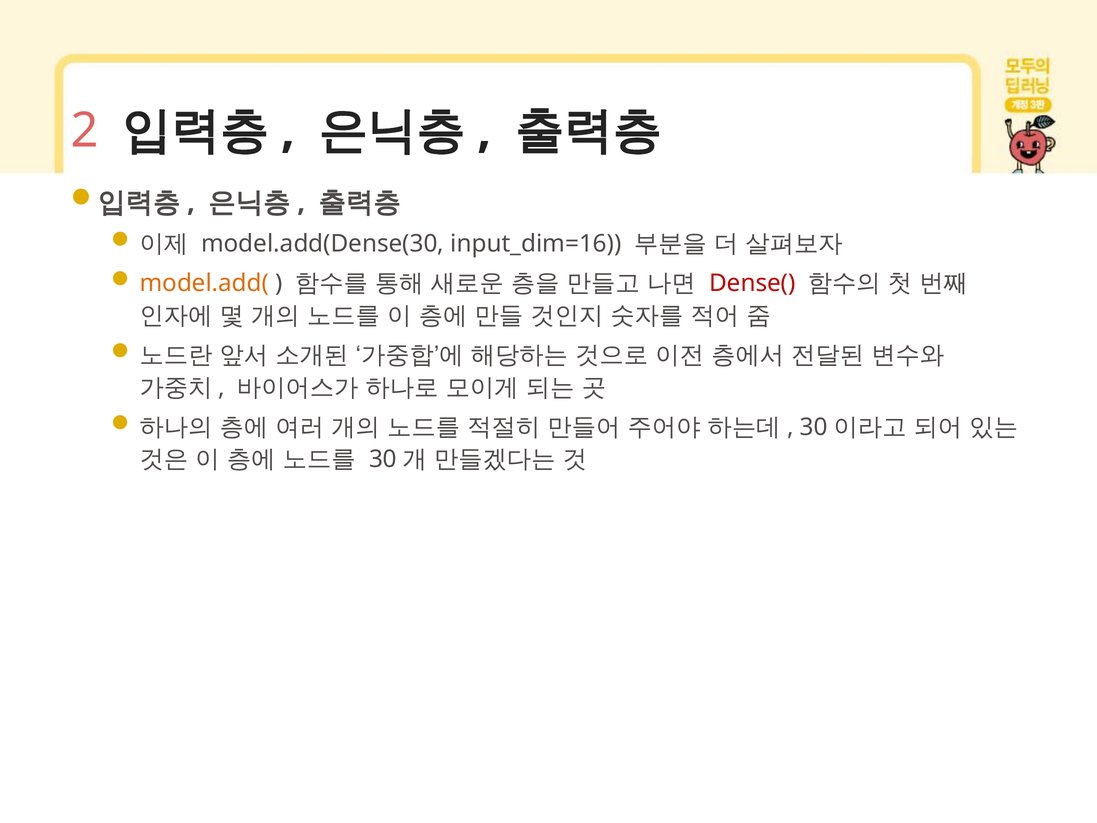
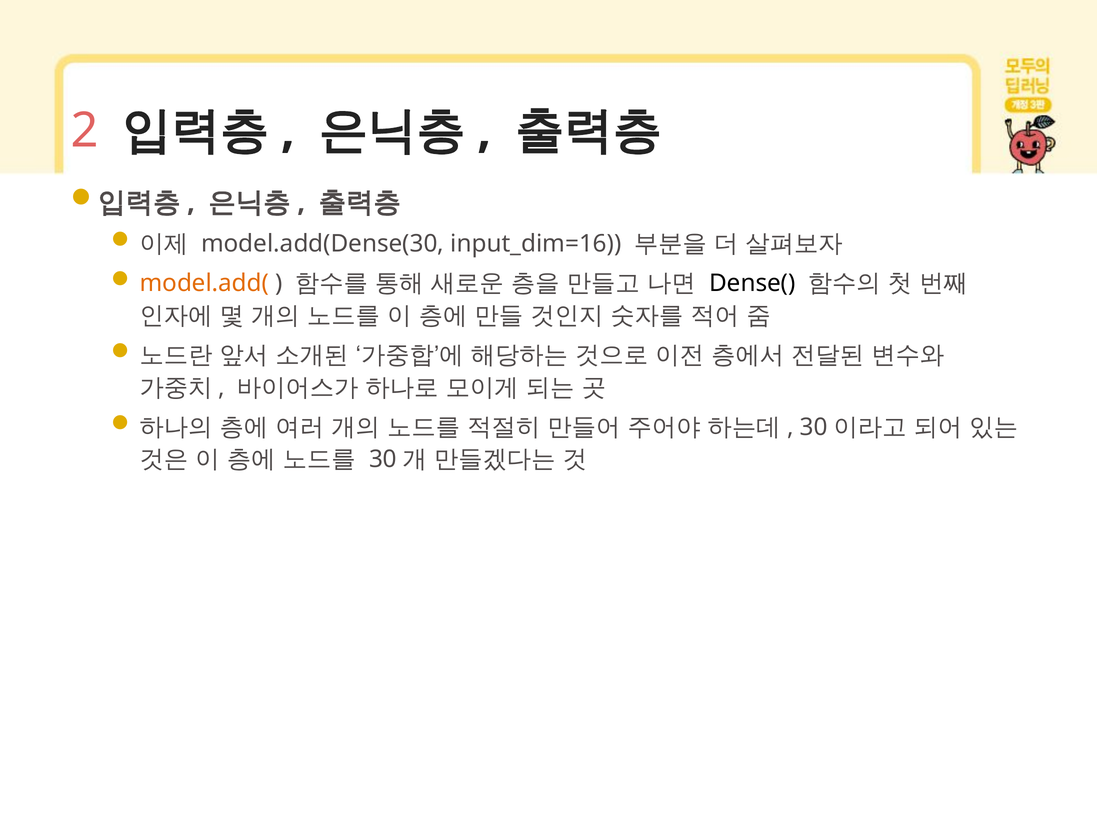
Dense( colour: red -> black (752, 283)
